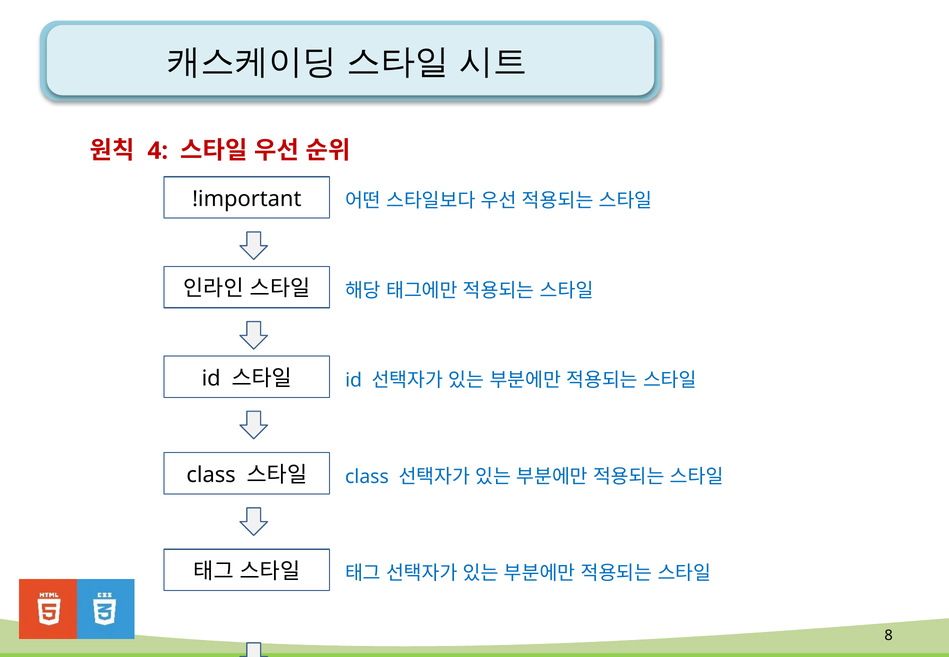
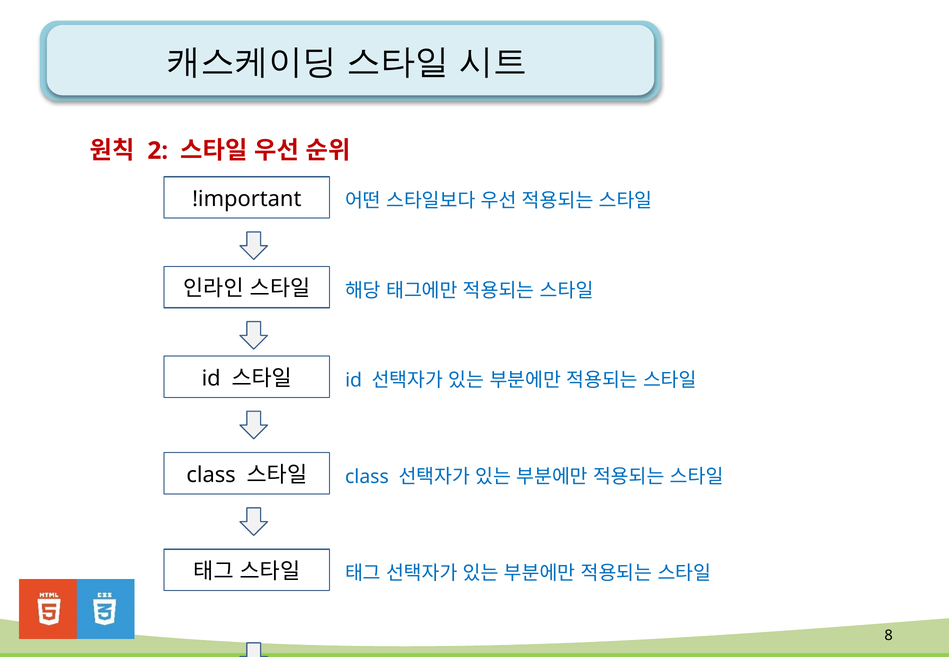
4: 4 -> 2 (158, 151)
